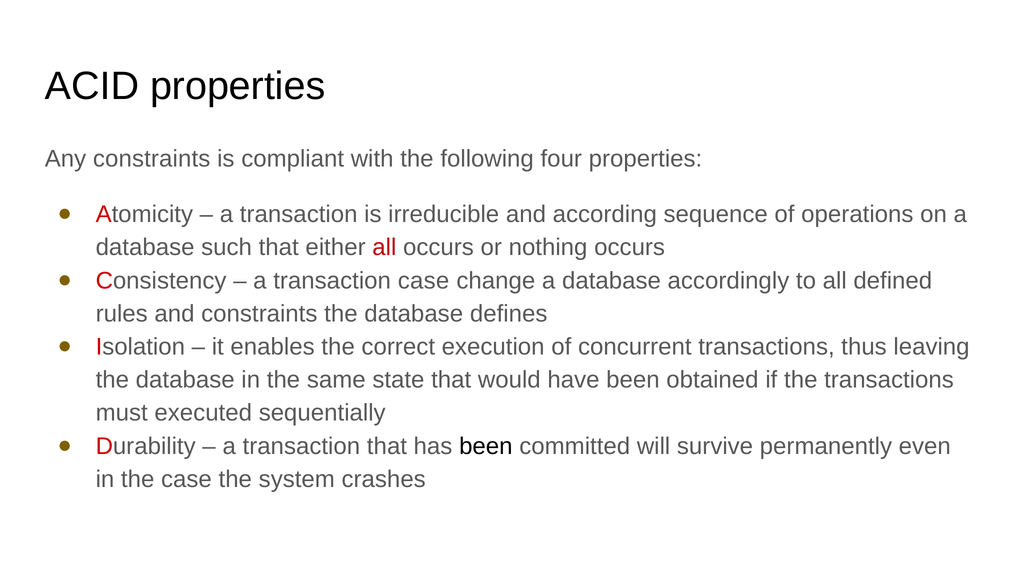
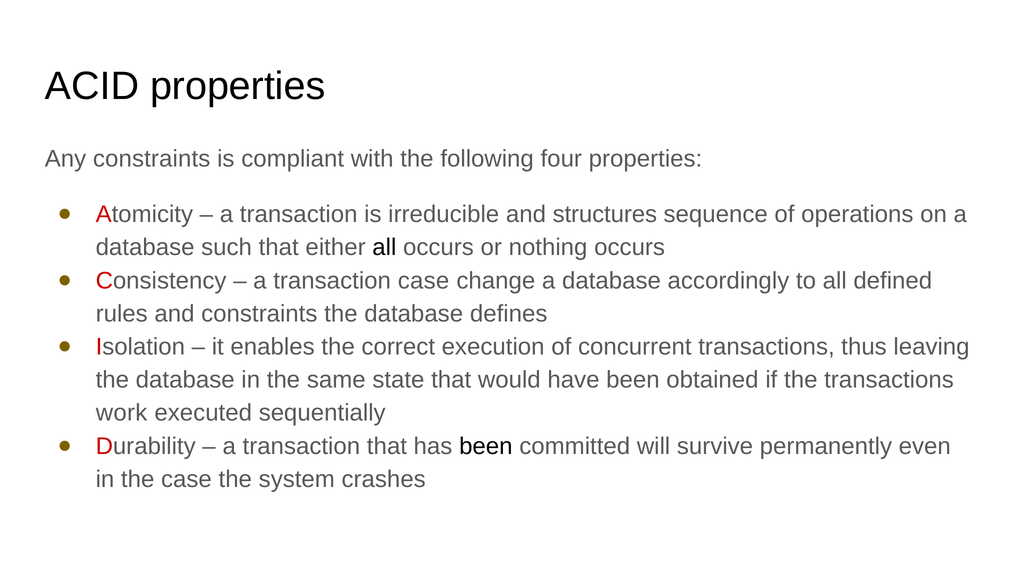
according: according -> structures (605, 214)
all colour: red -> black (384, 248)
must: must -> work (122, 413)
